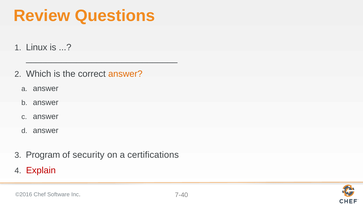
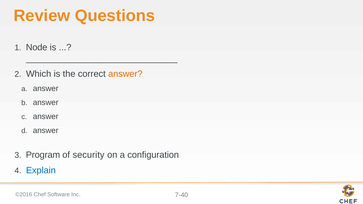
Linux: Linux -> Node (37, 48)
certifications: certifications -> configuration (153, 155)
Explain colour: red -> blue (41, 171)
